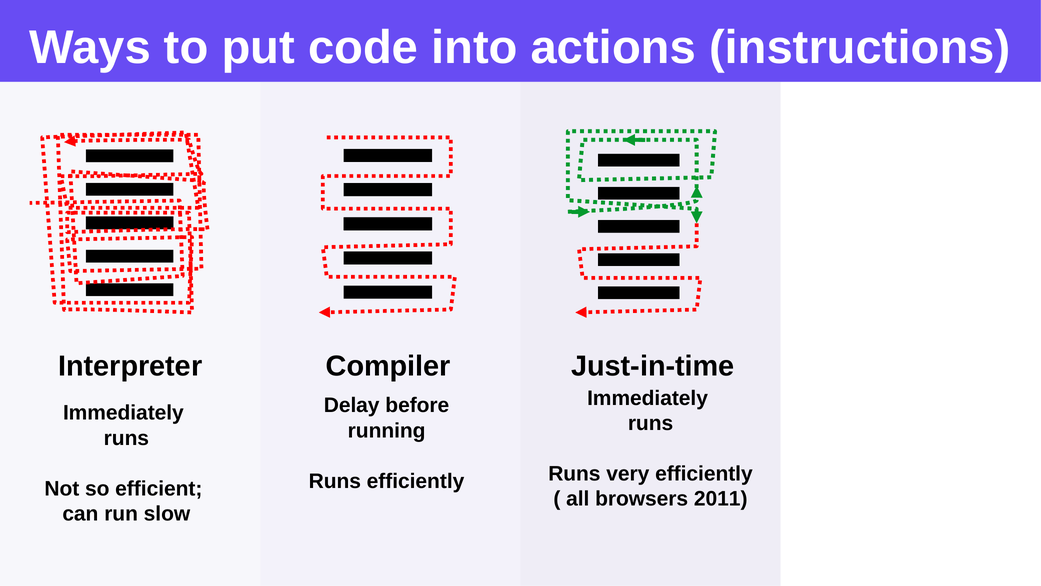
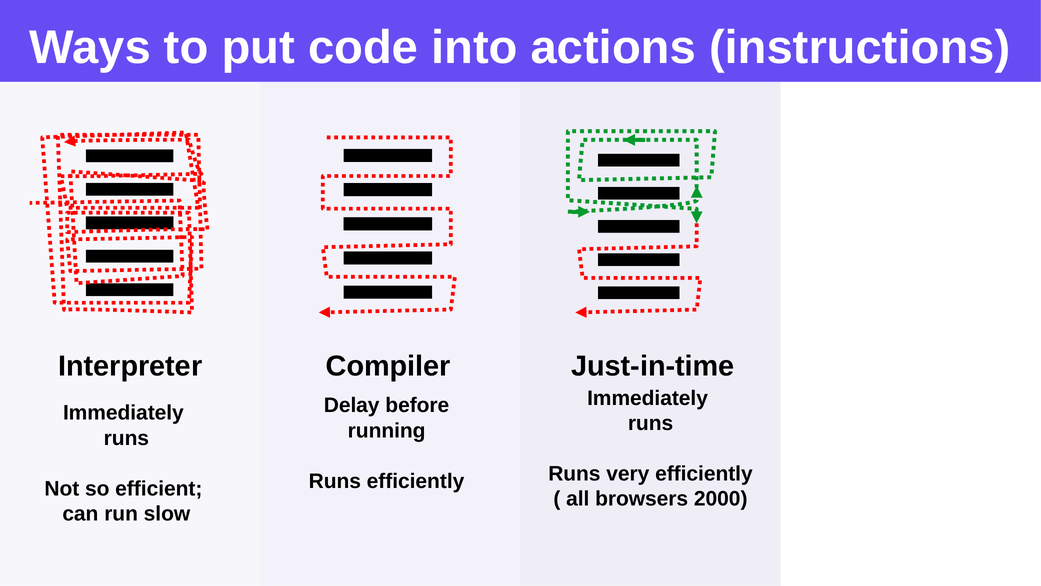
2011: 2011 -> 2000 (721, 499)
